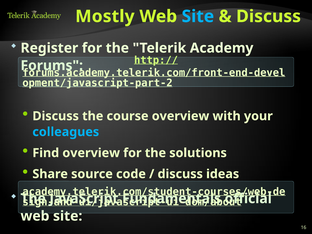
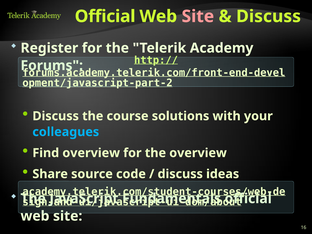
Mostly: Mostly -> Official (105, 16)
Site colour: light blue -> pink (198, 16)
course overview: overview -> solutions (181, 116)
the solutions: solutions -> overview (198, 153)
